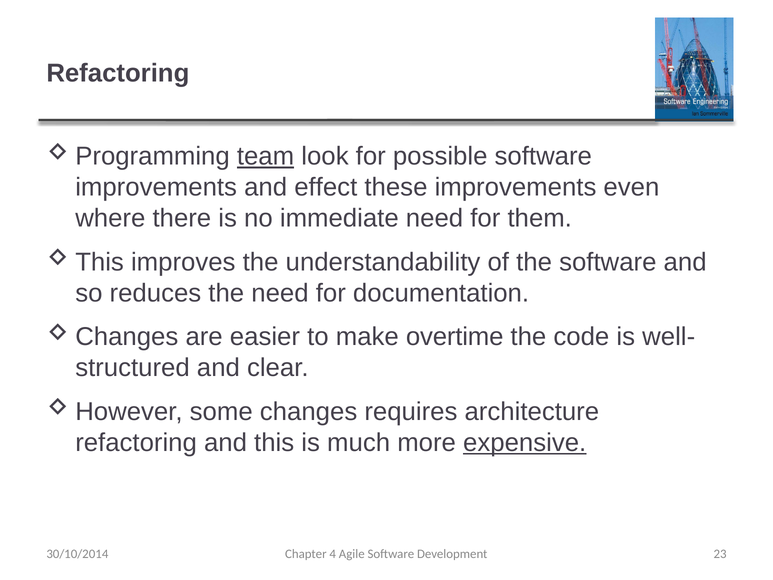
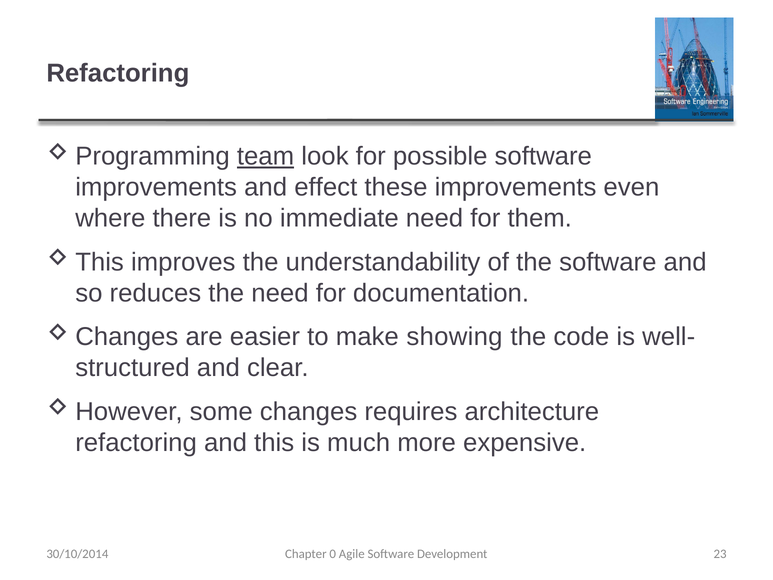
overtime: overtime -> showing (455, 337)
expensive underline: present -> none (525, 442)
4: 4 -> 0 (333, 554)
